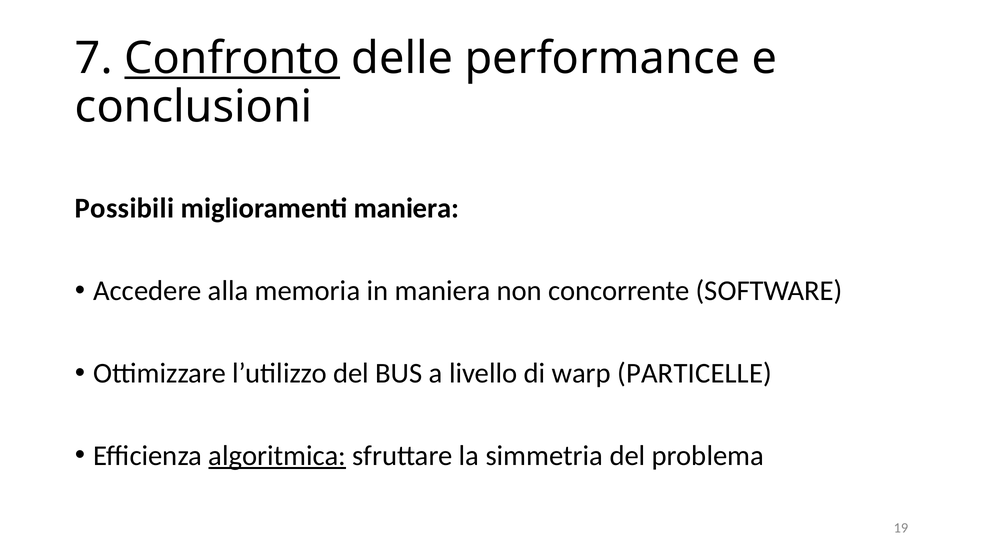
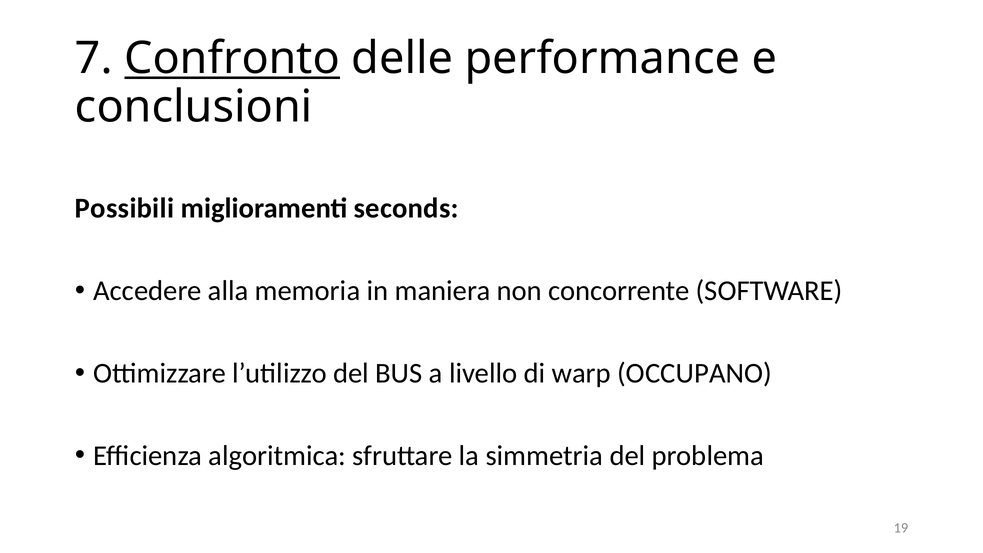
miglioramenti maniera: maniera -> seconds (406, 208)
PARTICELLE: PARTICELLE -> OCCUPANO (695, 373)
algoritmica underline: present -> none (277, 456)
